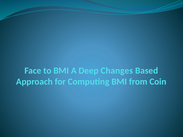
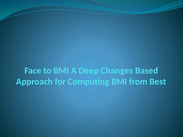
Coin: Coin -> Best (158, 82)
